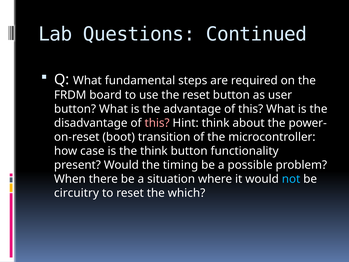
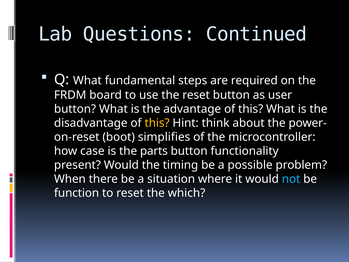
this colour: pink -> yellow (157, 123)
transition: transition -> simplifies (164, 137)
the think: think -> parts (154, 151)
circuitry: circuitry -> function (77, 193)
